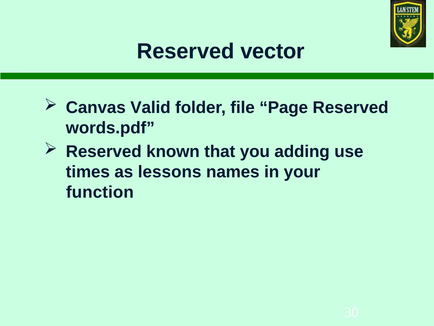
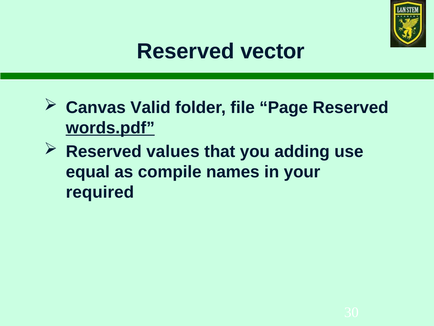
words.pdf underline: none -> present (110, 128)
known: known -> values (173, 151)
times: times -> equal (88, 172)
lessons: lessons -> compile (170, 172)
function: function -> required (100, 192)
